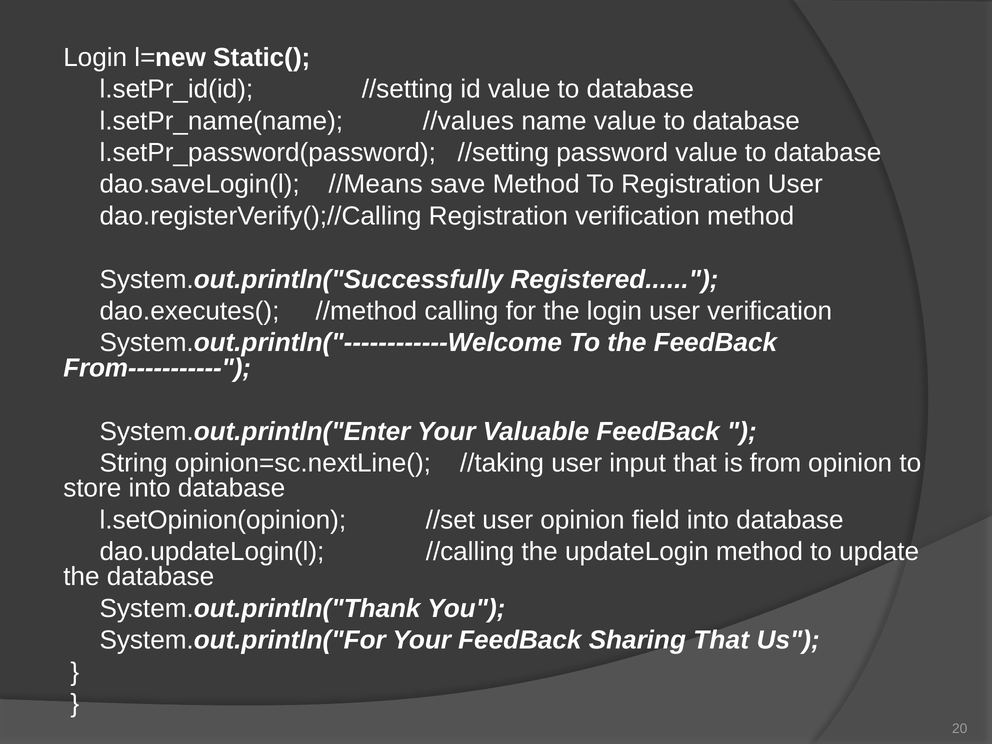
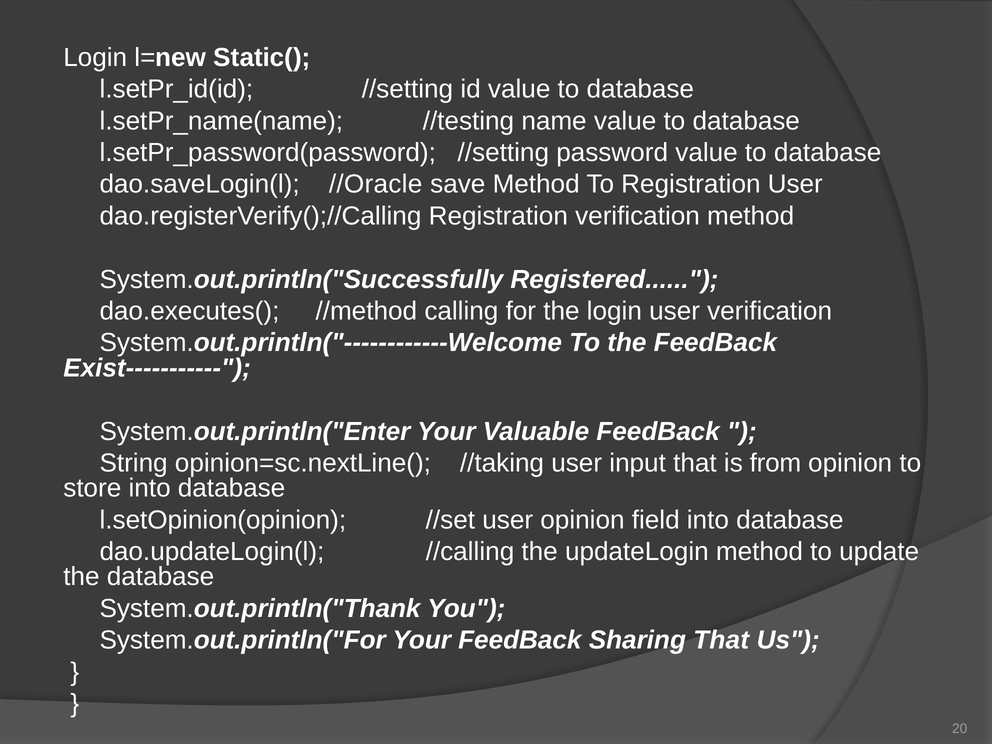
//values: //values -> //testing (468, 121)
//Means: //Means -> //Oracle (376, 184)
From-----------: From----------- -> Exist----------- (157, 368)
